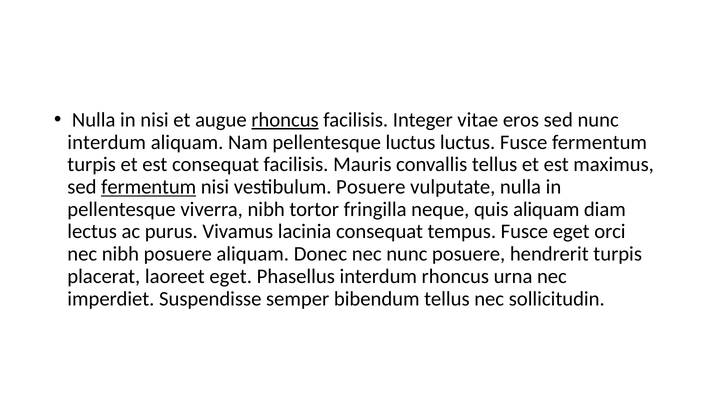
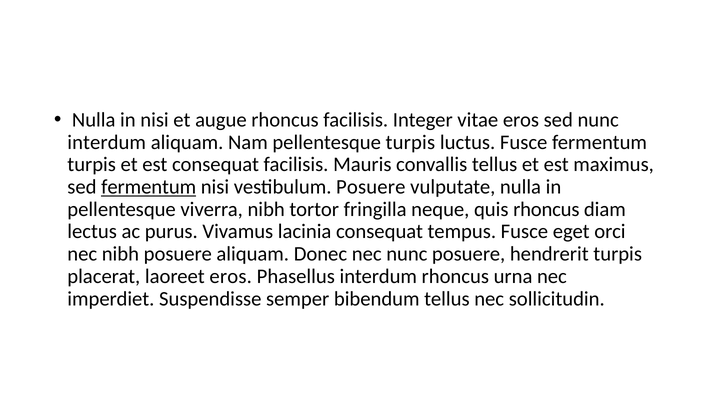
rhoncus underline: present -> none (285, 120)
pellentesque luctus: luctus -> turpis (410, 142)
quis aliquam: aliquam -> rhoncus (546, 209)
laoreet eget: eget -> eros (231, 276)
